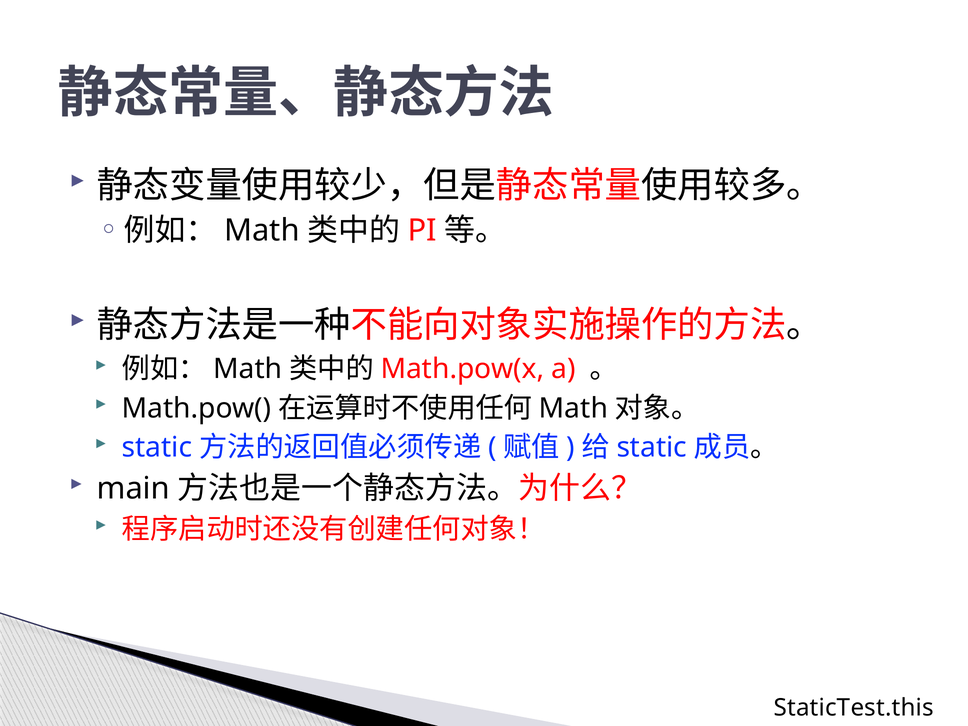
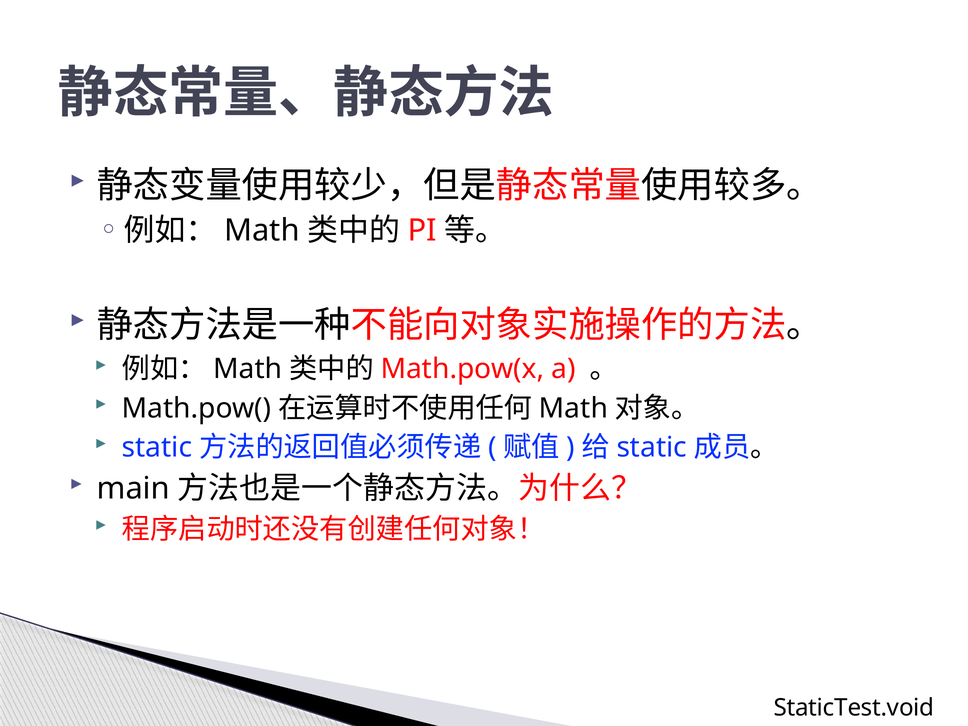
StaticTest.this: StaticTest.this -> StaticTest.void (854, 708)
